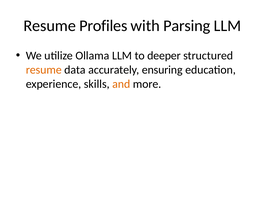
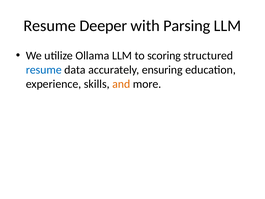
Profiles: Profiles -> Deeper (103, 26)
deeper: deeper -> scoring (164, 56)
resume colour: orange -> blue (44, 70)
